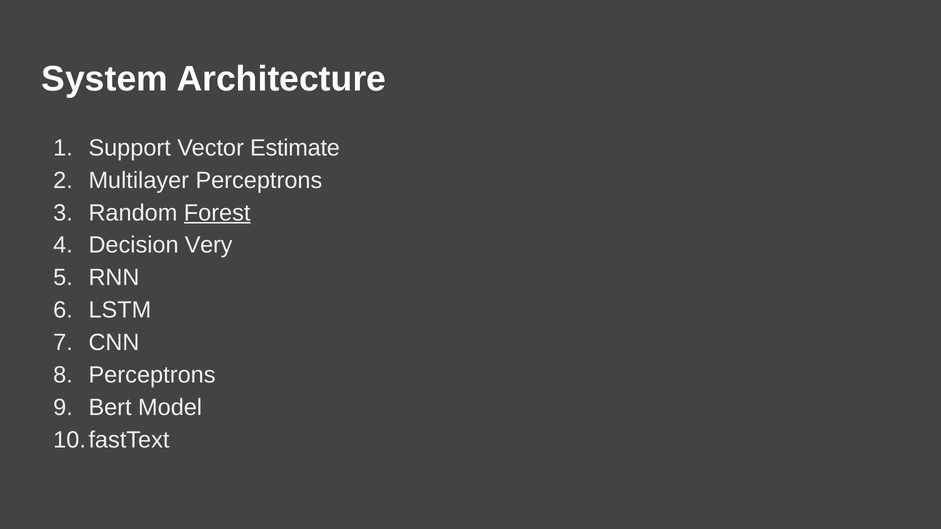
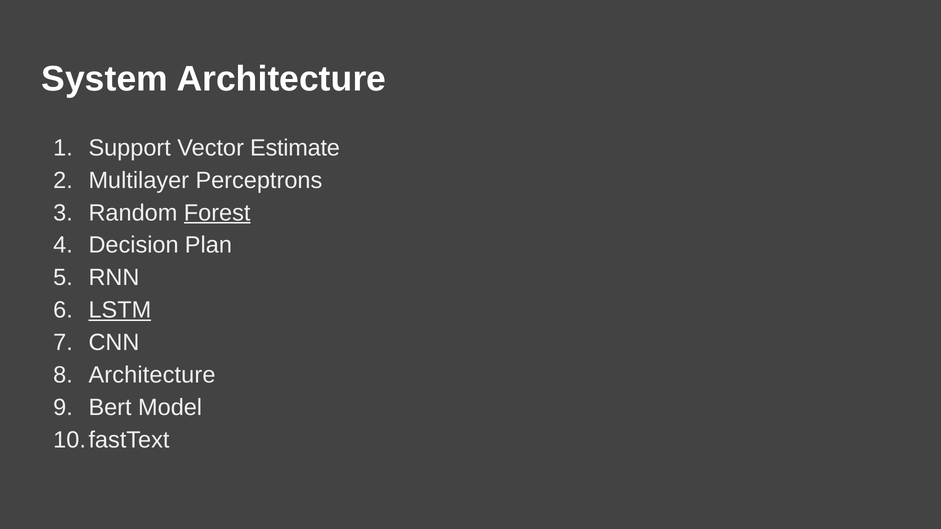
Very: Very -> Plan (208, 245)
LSTM underline: none -> present (120, 310)
Perceptrons: Perceptrons -> Architecture (152, 375)
